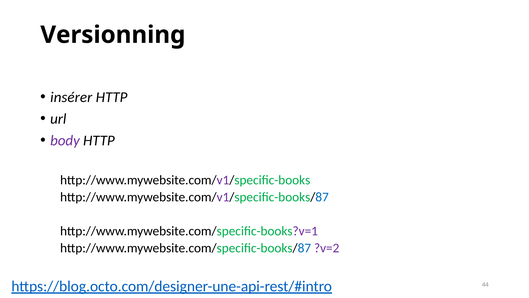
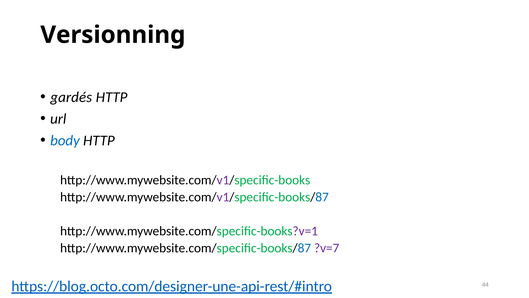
insérer: insérer -> gardés (71, 97)
body colour: purple -> blue (65, 140)
?v=2: ?v=2 -> ?v=7 (327, 248)
